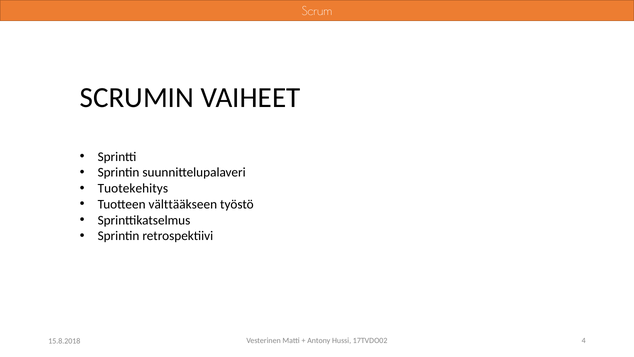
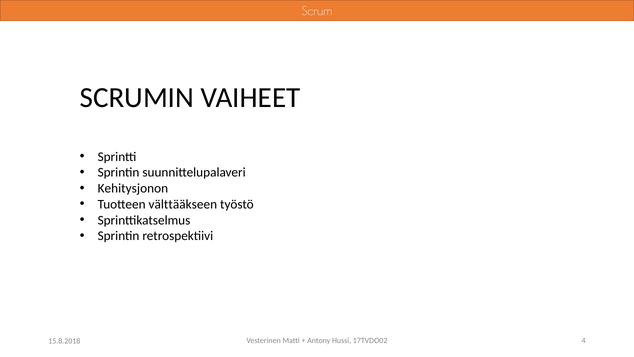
Tuotekehitys: Tuotekehitys -> Kehitysjonon (133, 188)
